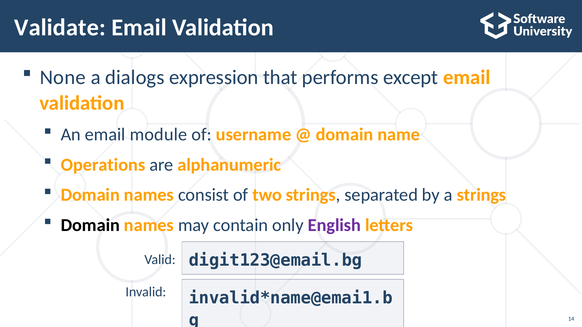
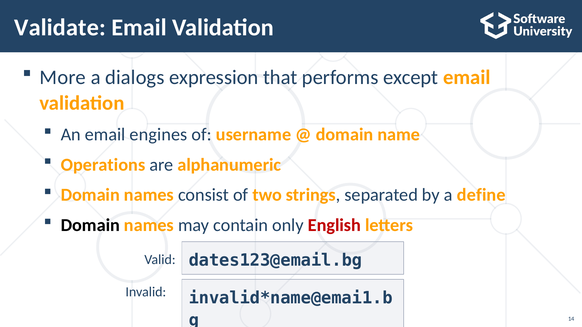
None: None -> More (63, 77)
module: module -> engines (158, 135)
a strings: strings -> define (481, 195)
English colour: purple -> red (334, 225)
digit123@email.bg: digit123@email.bg -> dates123@email.bg (275, 260)
